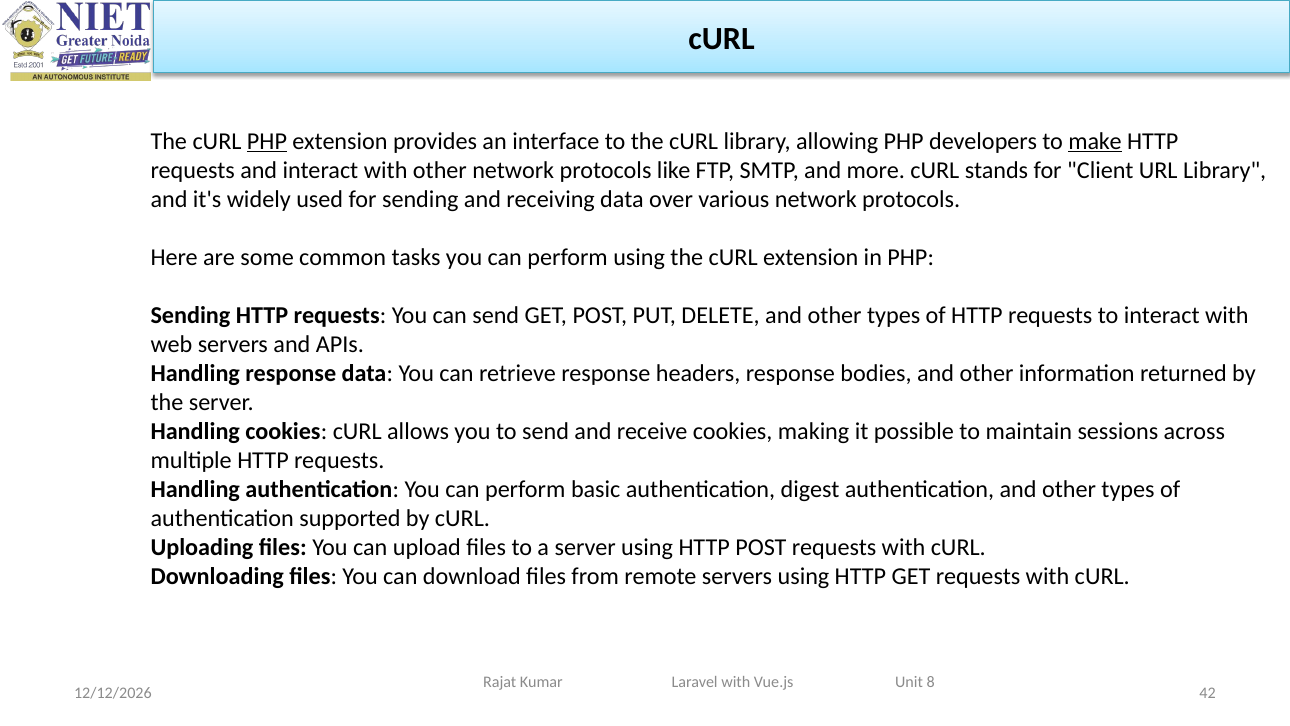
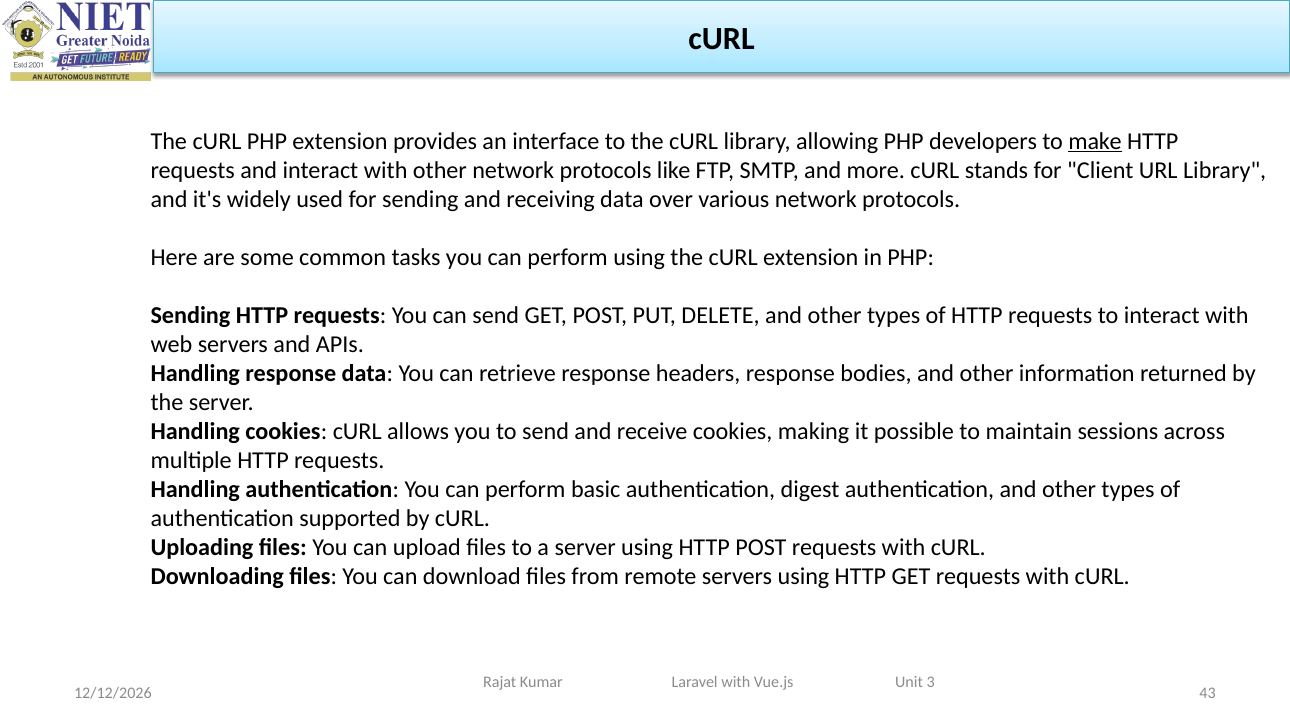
PHP underline: present -> none (267, 141)
8: 8 -> 3 (931, 682)
42: 42 -> 43 (1208, 693)
